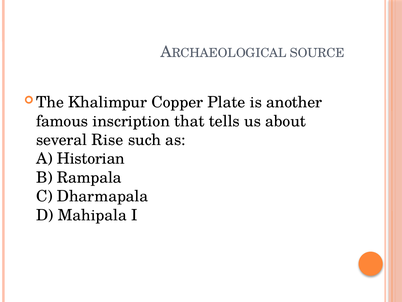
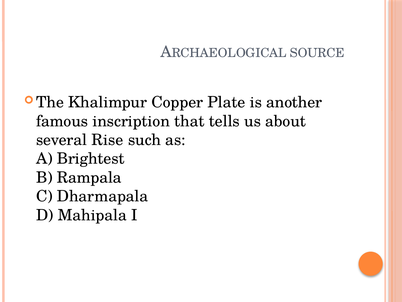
Historian: Historian -> Brightest (91, 159)
